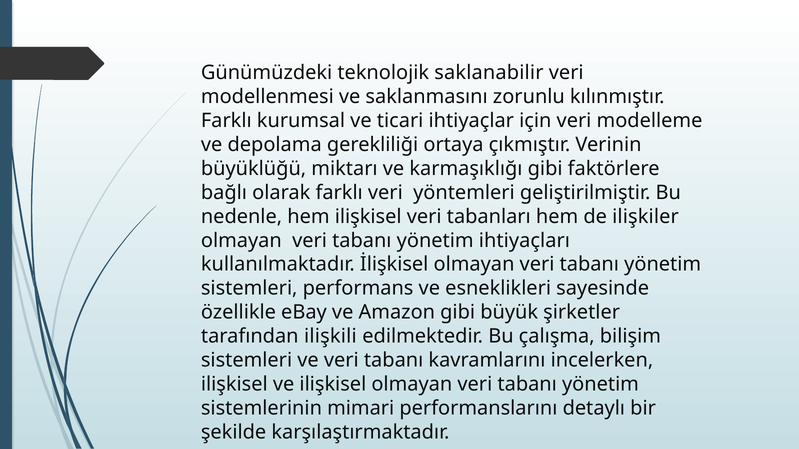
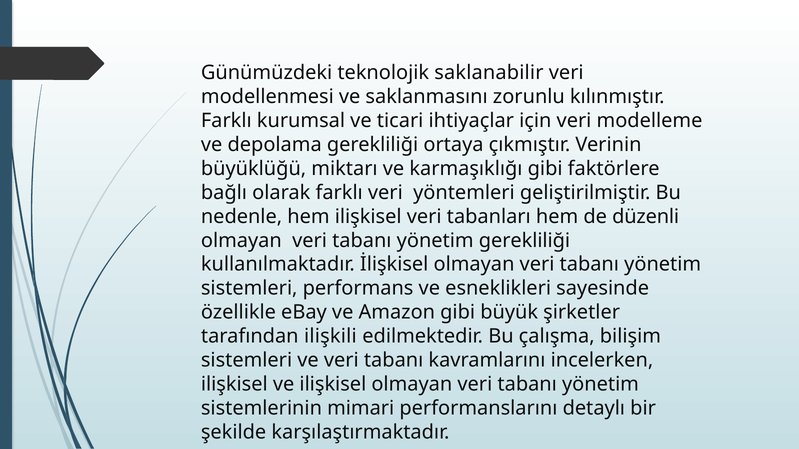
ilişkiler: ilişkiler -> düzenli (646, 217)
yönetim ihtiyaçları: ihtiyaçları -> gerekliliği (524, 241)
